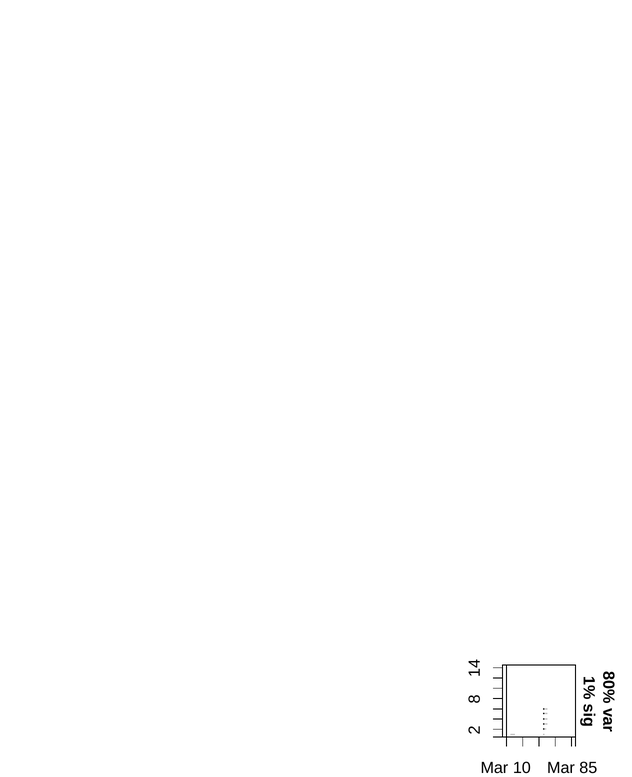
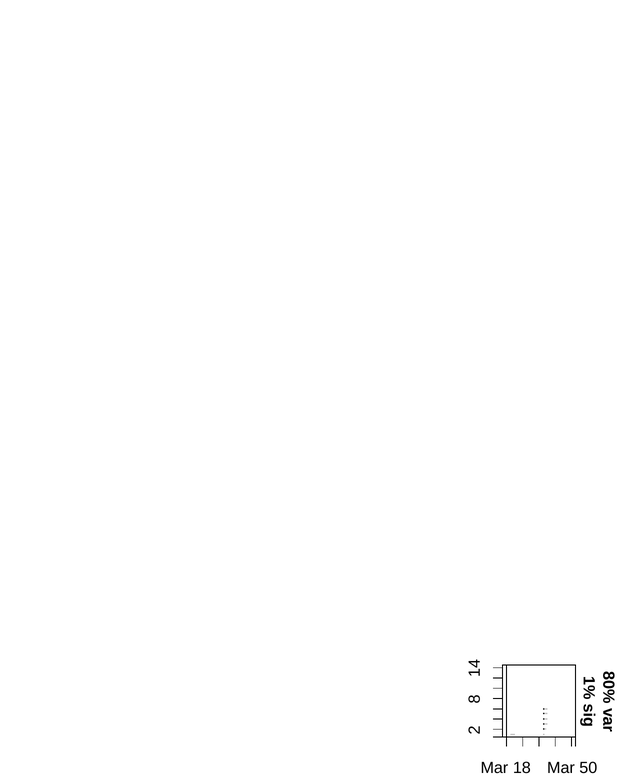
10: 10 -> 18 (522, 769)
85: 85 -> 50 (588, 769)
